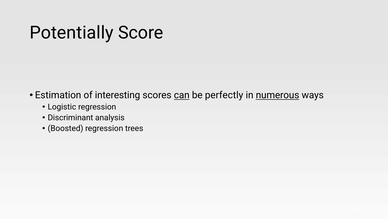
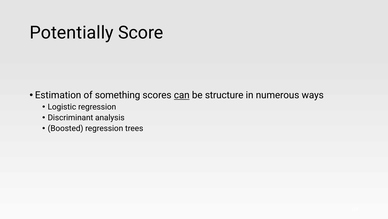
interesting: interesting -> something (118, 95)
perfectly: perfectly -> structure (224, 95)
numerous underline: present -> none (278, 95)
